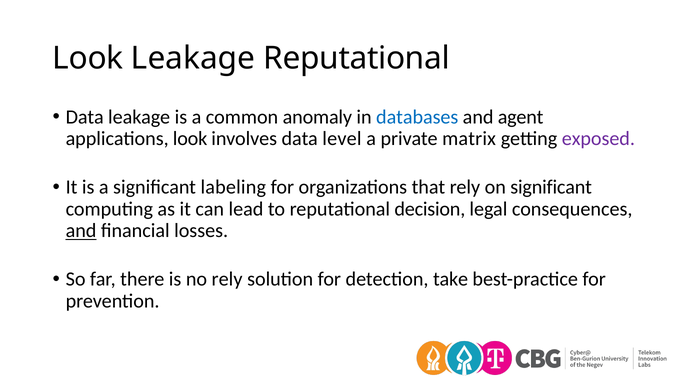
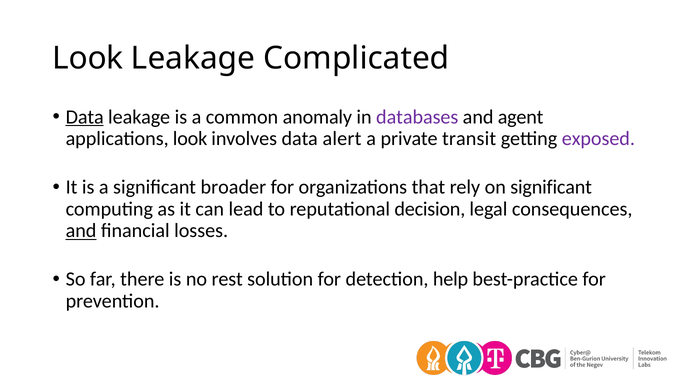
Leakage Reputational: Reputational -> Complicated (356, 58)
Data underline: none -> present (85, 117)
databases colour: blue -> purple (417, 117)
level: level -> alert (342, 139)
matrix: matrix -> transit (469, 139)
labeling: labeling -> broader (233, 187)
no rely: rely -> rest (227, 279)
take: take -> help (451, 279)
